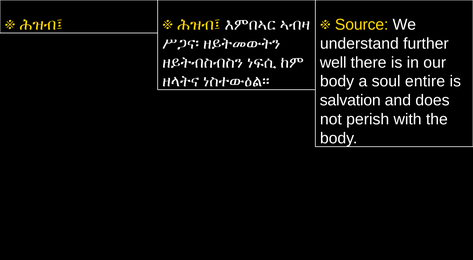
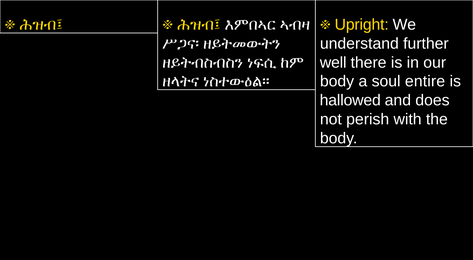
Source: Source -> Upright (362, 25)
salvation: salvation -> hallowed (350, 100)
